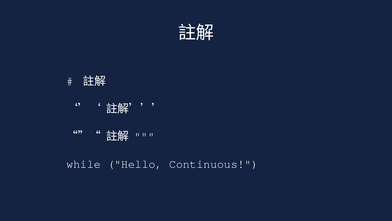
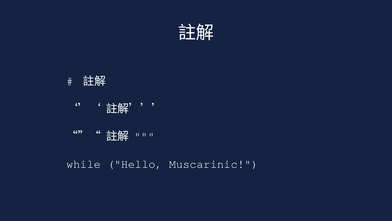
Continuous: Continuous -> Muscarinic (214, 164)
